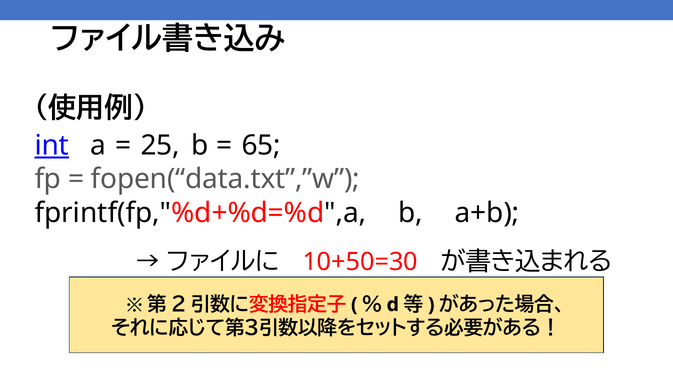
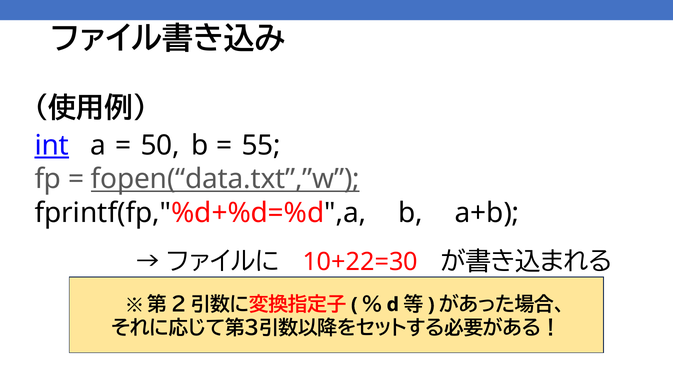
25: 25 -> 50 (160, 145)
65: 65 -> 55 (261, 145)
fopen(“data.txt”,”w underline: none -> present (225, 179)
10+50=30: 10+50=30 -> 10+22=30 (360, 262)
